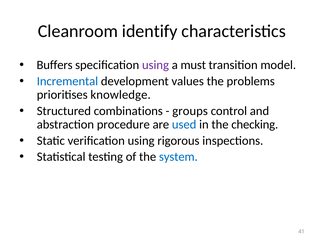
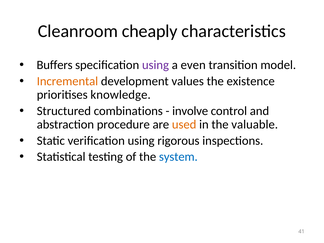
identify: identify -> cheaply (150, 31)
must: must -> even (193, 65)
Incremental colour: blue -> orange (67, 81)
problems: problems -> existence (251, 81)
groups: groups -> involve (190, 111)
used colour: blue -> orange (184, 125)
checking: checking -> valuable (255, 125)
